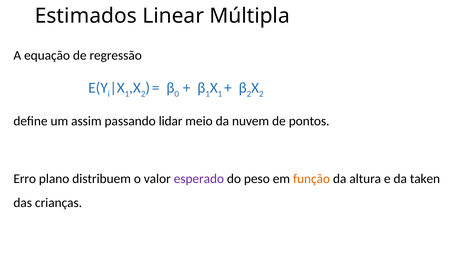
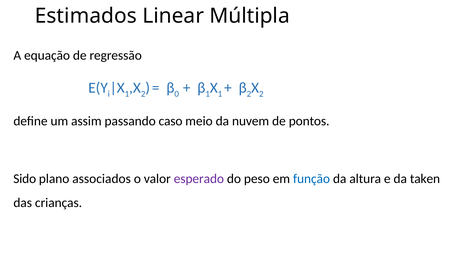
lidar: lidar -> caso (171, 121)
Erro: Erro -> Sido (25, 179)
distribuem: distribuem -> associados (102, 179)
função colour: orange -> blue (312, 179)
